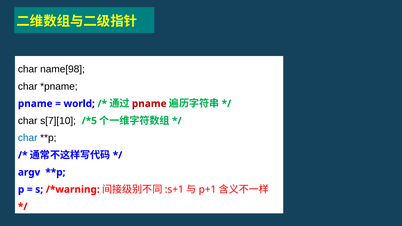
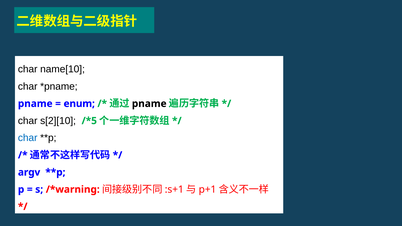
name[98: name[98 -> name[10 (63, 69)
world: world -> enum (79, 104)
pname colour: red -> black (149, 104)
s[7][10: s[7][10 -> s[2][10 (58, 121)
